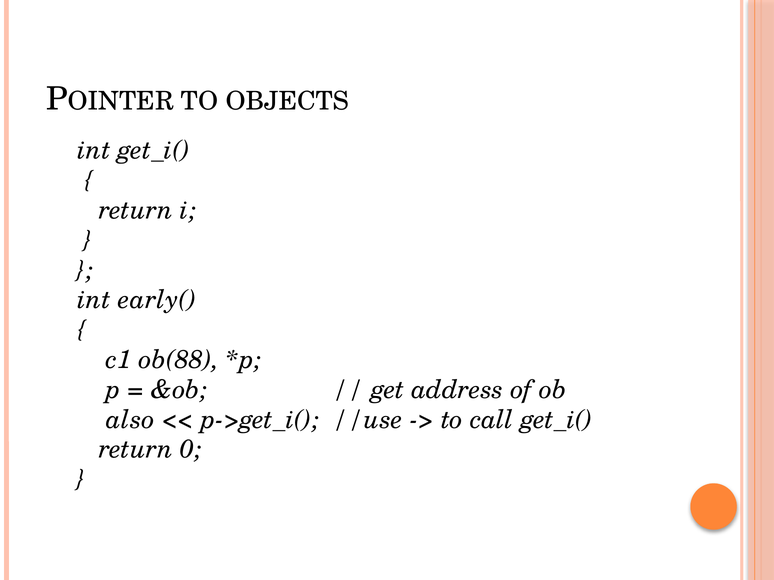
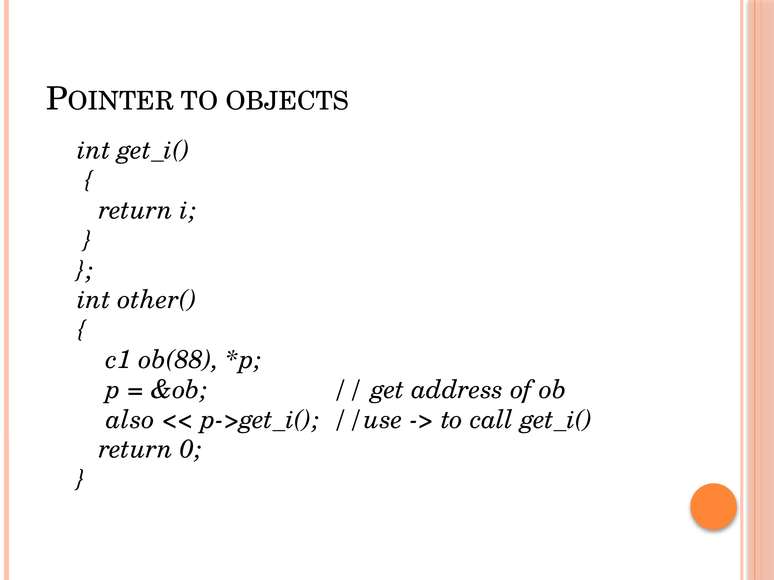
early(: early( -> other( (157, 300)
